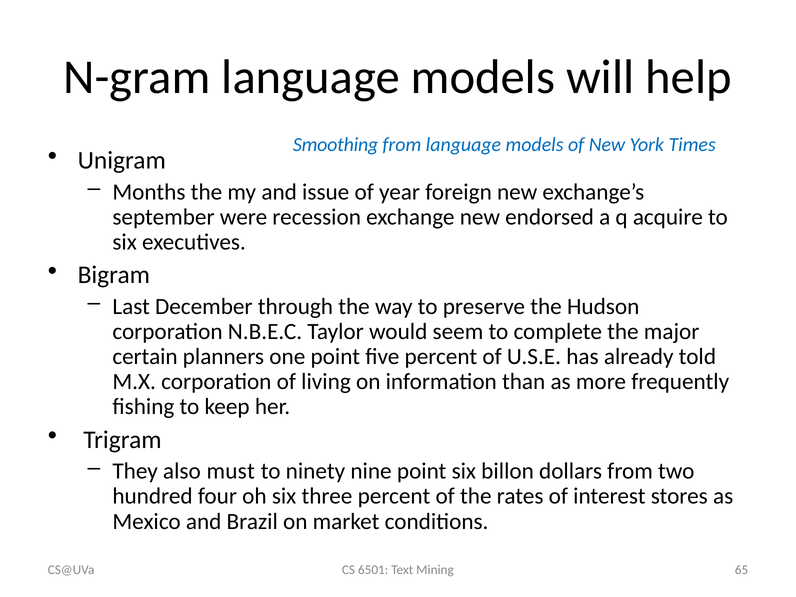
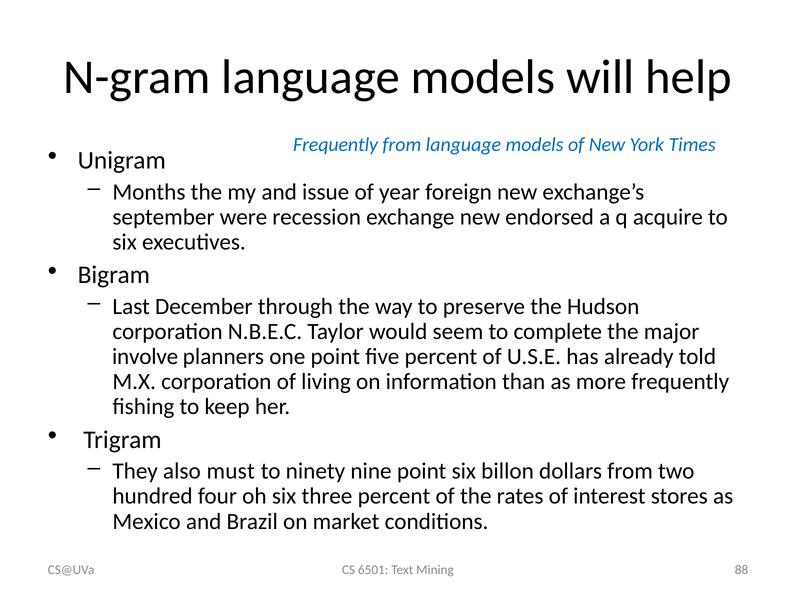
Smoothing: Smoothing -> Frequently (336, 145)
certain: certain -> involve (145, 357)
65: 65 -> 88 (742, 570)
